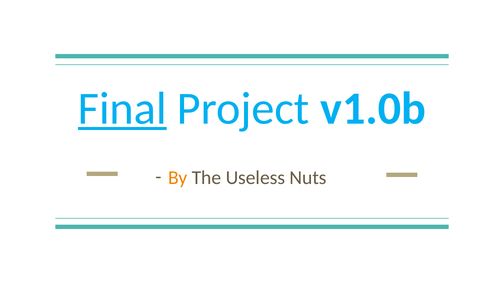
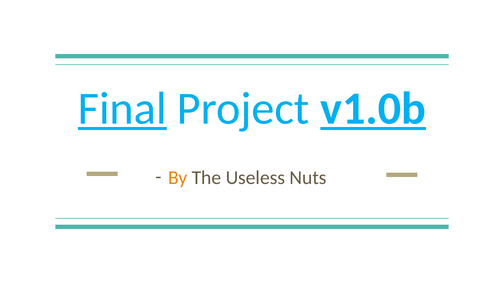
v1.0b underline: none -> present (373, 109)
